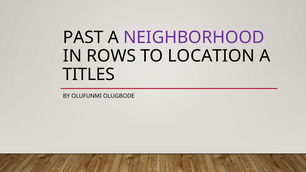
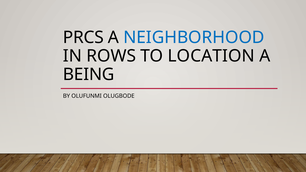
PAST: PAST -> PRCS (83, 37)
NEIGHBORHOOD colour: purple -> blue (194, 37)
TITLES: TITLES -> BEING (89, 75)
